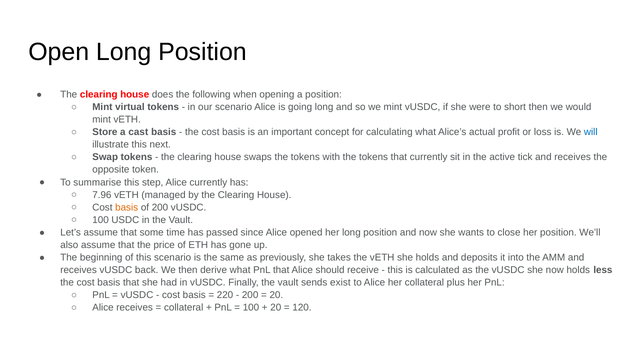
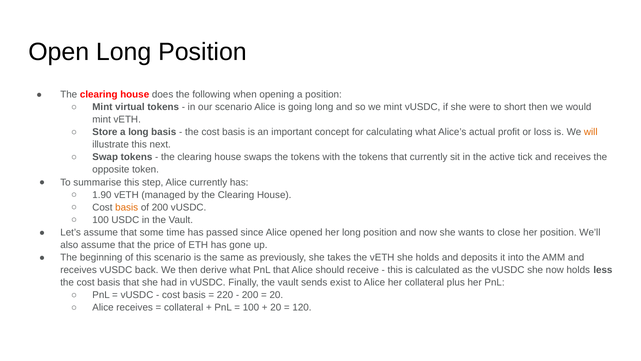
a cast: cast -> long (138, 132)
will colour: blue -> orange (591, 132)
7.96: 7.96 -> 1.90 (102, 195)
